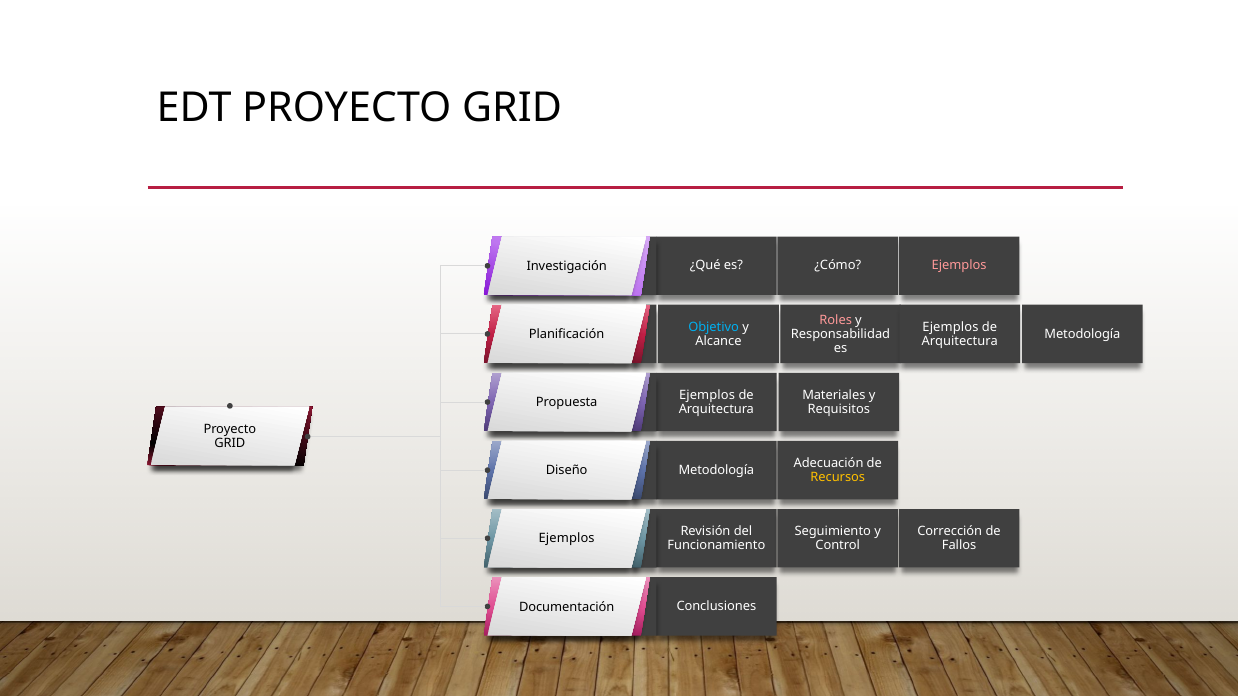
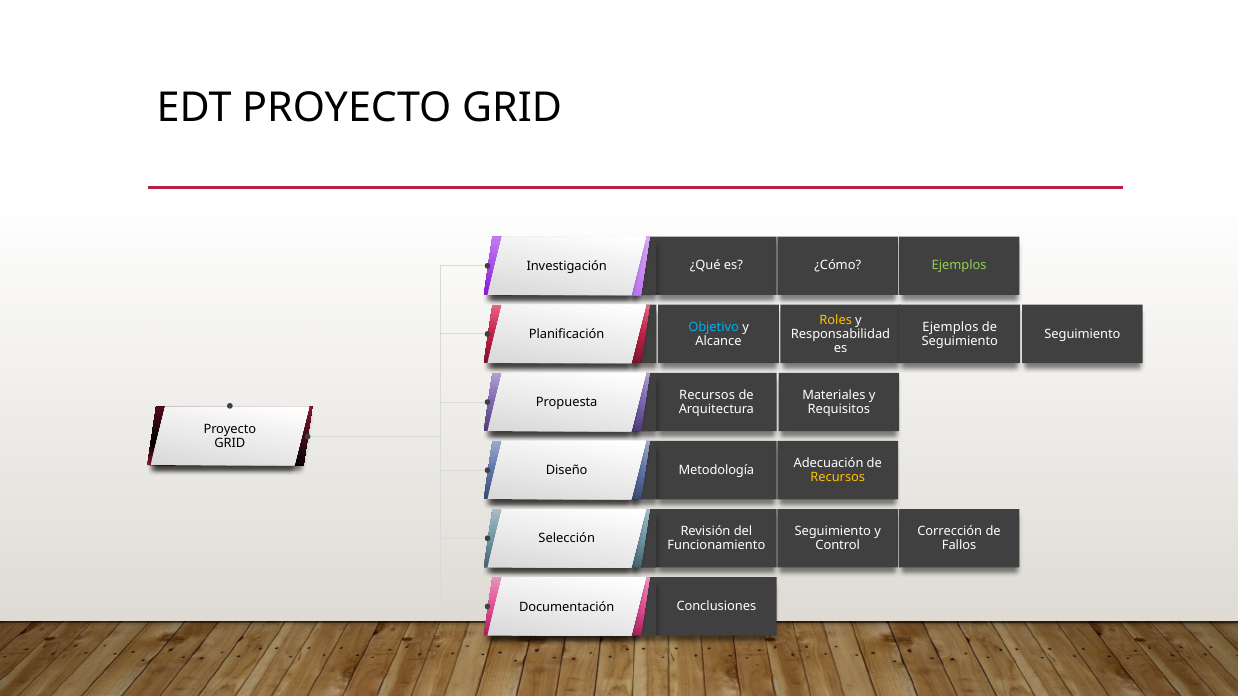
Ejemplos colour: pink -> light green (959, 266)
Roles colour: pink -> yellow (836, 320)
Metodología: Metodología -> Seguimiento (1082, 334)
Arquitectura: Arquitectura -> Seguimiento (960, 341)
Ejemplos: Ejemplos -> Recursos (707, 395)
Ejemplos: Ejemplos -> Selección (567, 539)
